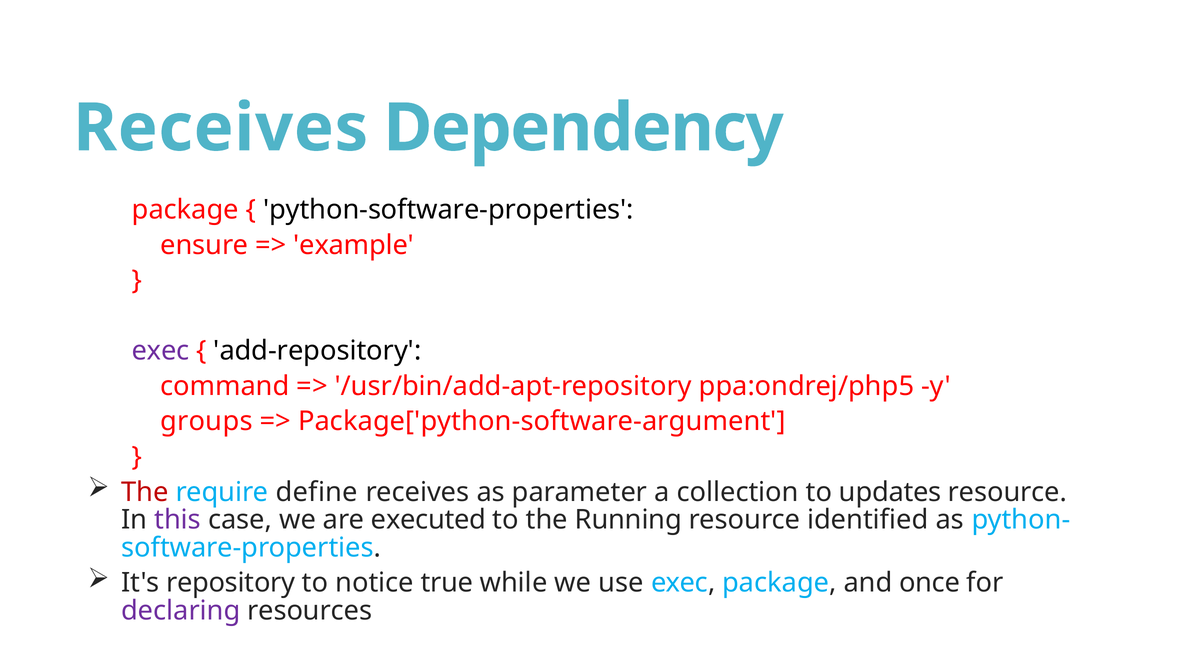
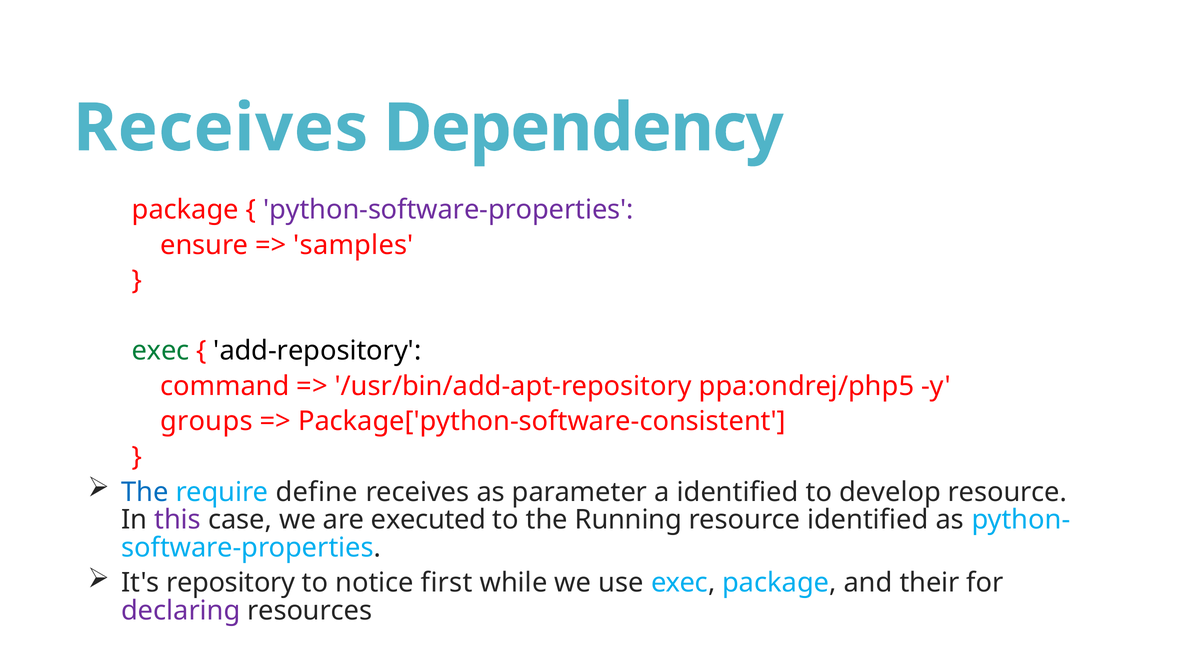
python-software-properties colour: black -> purple (448, 210)
example: example -> samples (354, 245)
exec colour: purple -> green (161, 351)
Package['python-software-argument: Package['python-software-argument -> Package['python-software-consistent (542, 421)
The colour: red -> blue (145, 492)
a collection: collection -> identified (738, 492)
updates: updates -> develop (890, 492)
true: true -> first (447, 583)
once: once -> their (930, 583)
